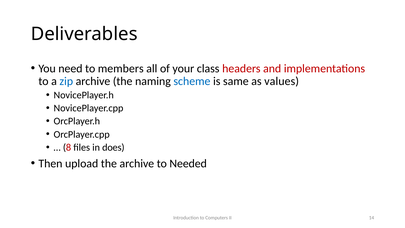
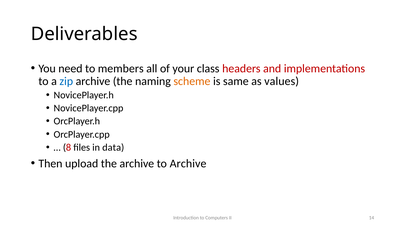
scheme colour: blue -> orange (192, 81)
does: does -> data (113, 147)
to Needed: Needed -> Archive (188, 163)
